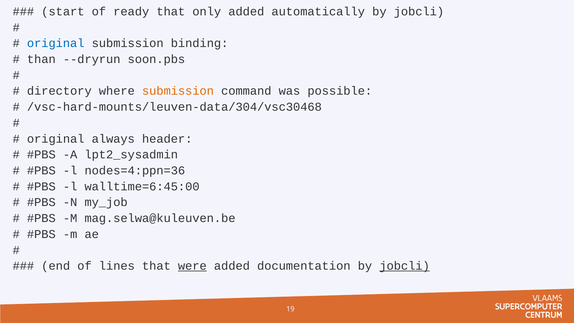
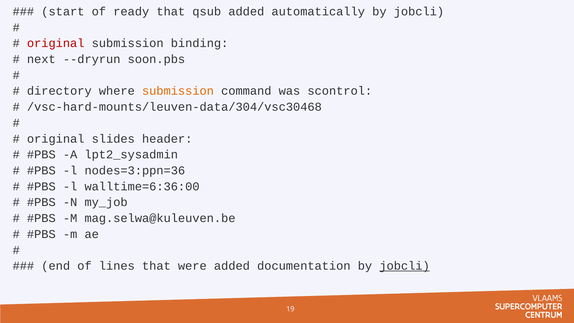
only: only -> qsub (207, 11)
original colour: blue -> red (56, 43)
than: than -> next (41, 59)
possible: possible -> scontrol (340, 91)
always: always -> slides (113, 139)
nodes=4:ppn=36: nodes=4:ppn=36 -> nodes=3:ppn=36 (135, 170)
walltime=6:45:00: walltime=6:45:00 -> walltime=6:36:00 (142, 186)
were underline: present -> none (192, 266)
